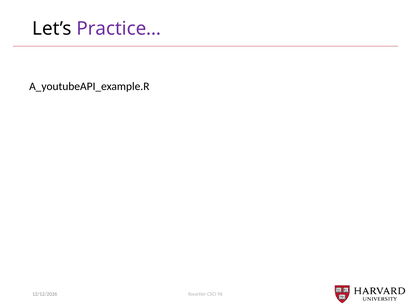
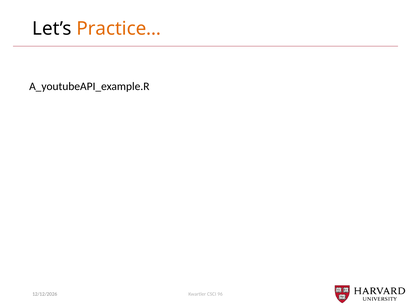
Practice… colour: purple -> orange (119, 28)
